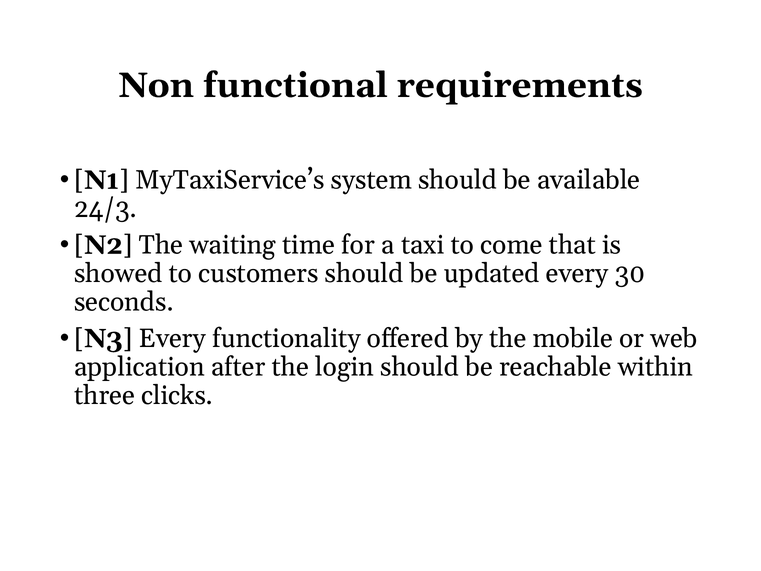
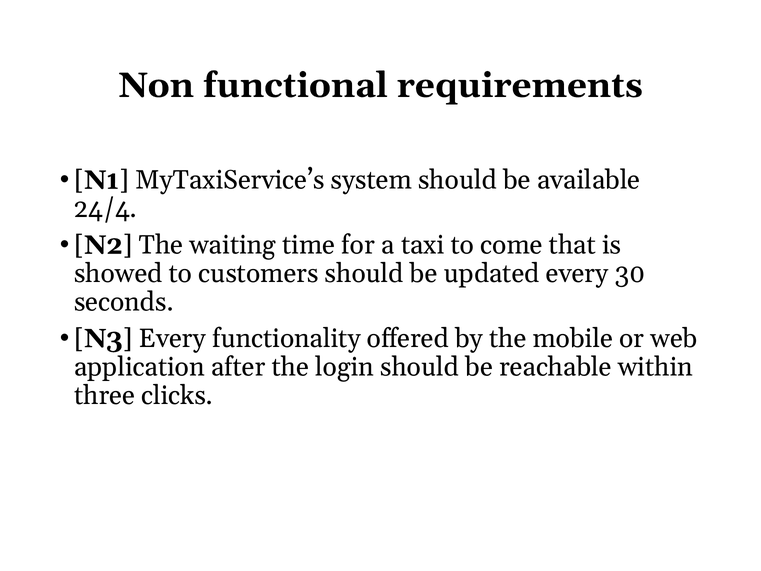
24/3: 24/3 -> 24/4 (105, 208)
